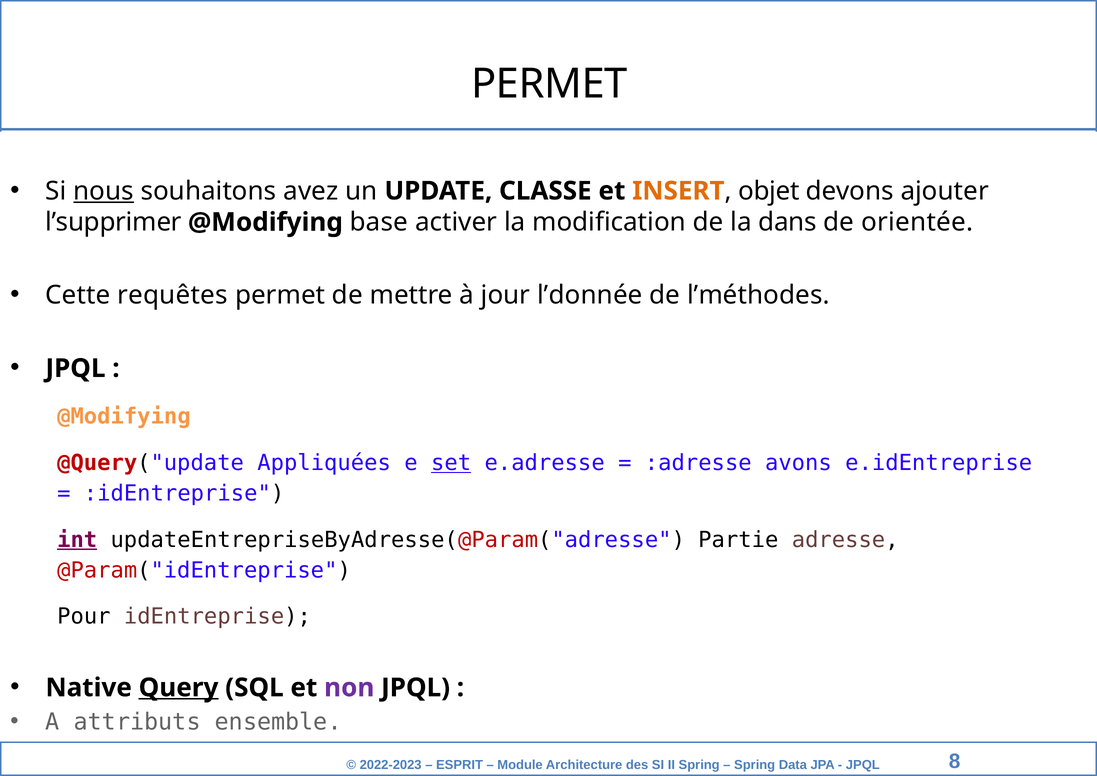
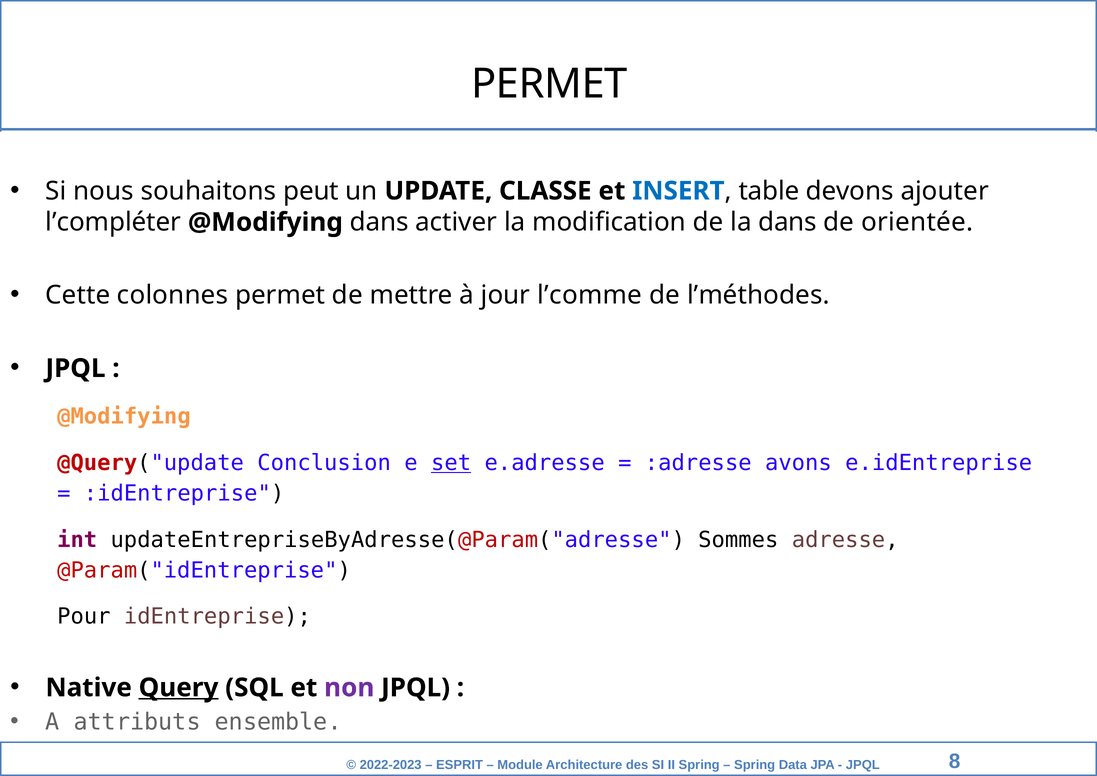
nous underline: present -> none (104, 191)
avez: avez -> peut (311, 191)
INSERT colour: orange -> blue (678, 191)
objet: objet -> table (769, 191)
l’supprimer: l’supprimer -> l’compléter (113, 222)
@Modifying base: base -> dans (379, 222)
requêtes: requêtes -> colonnes (173, 295)
l’donnée: l’donnée -> l’comme (590, 295)
Appliquées: Appliquées -> Conclusion (324, 463)
int underline: present -> none (77, 540)
Partie: Partie -> Sommes (738, 540)
